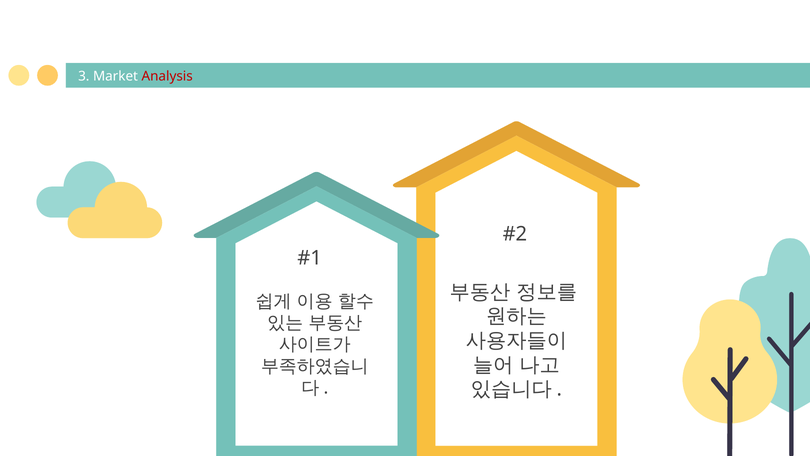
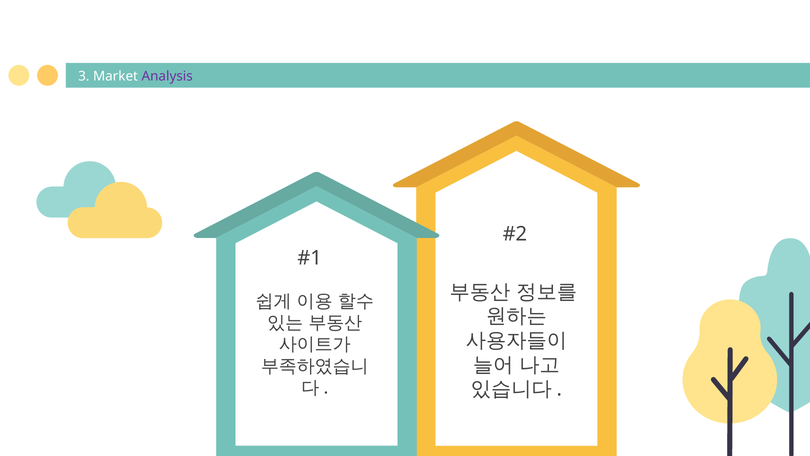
Analysis colour: red -> purple (167, 76)
